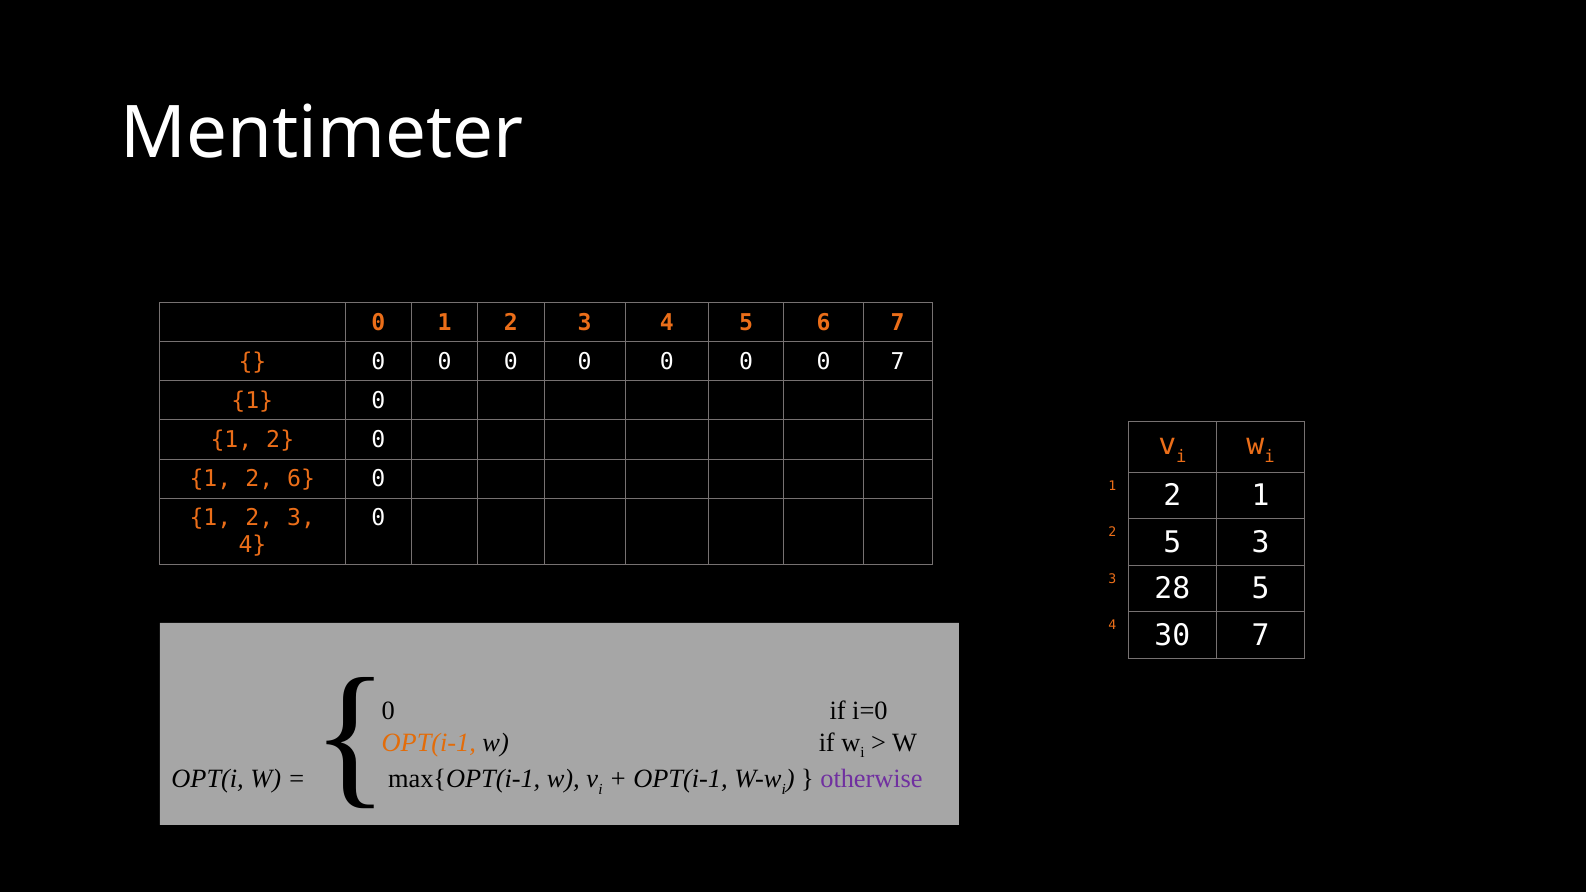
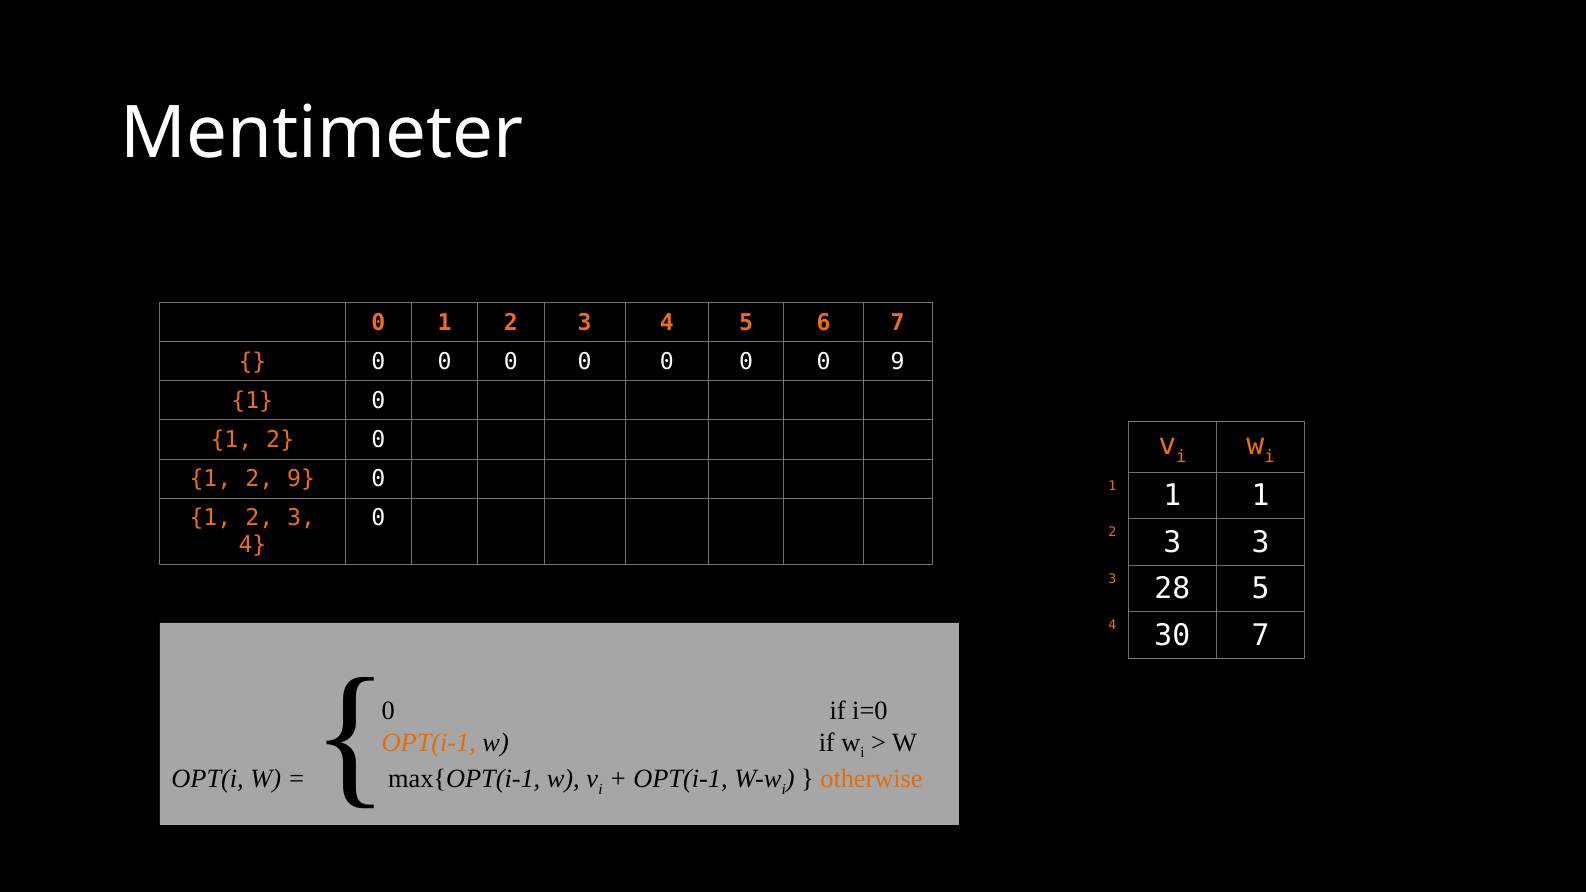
0 7: 7 -> 9 (898, 362)
2 6: 6 -> 9 (301, 479)
2: 2 -> 1 (1172, 496)
5: 5 -> 3 (1172, 543)
otherwise colour: purple -> orange (872, 779)
